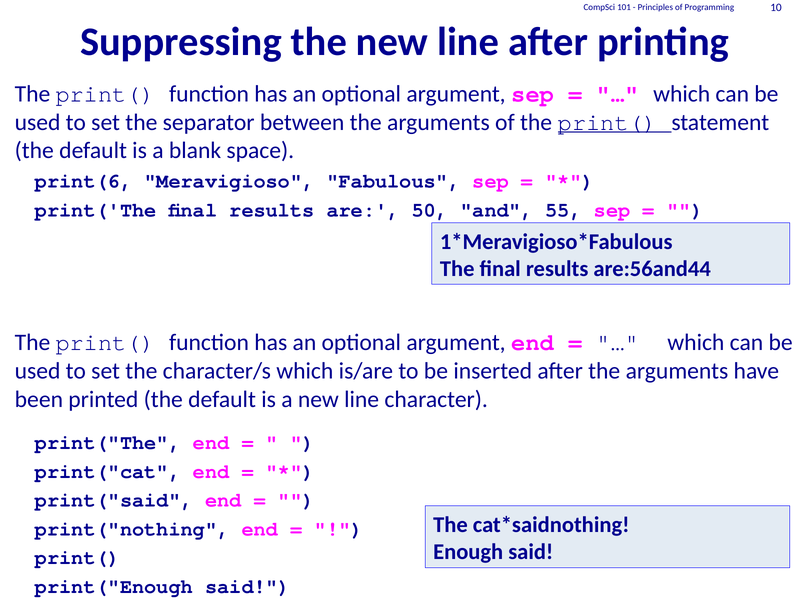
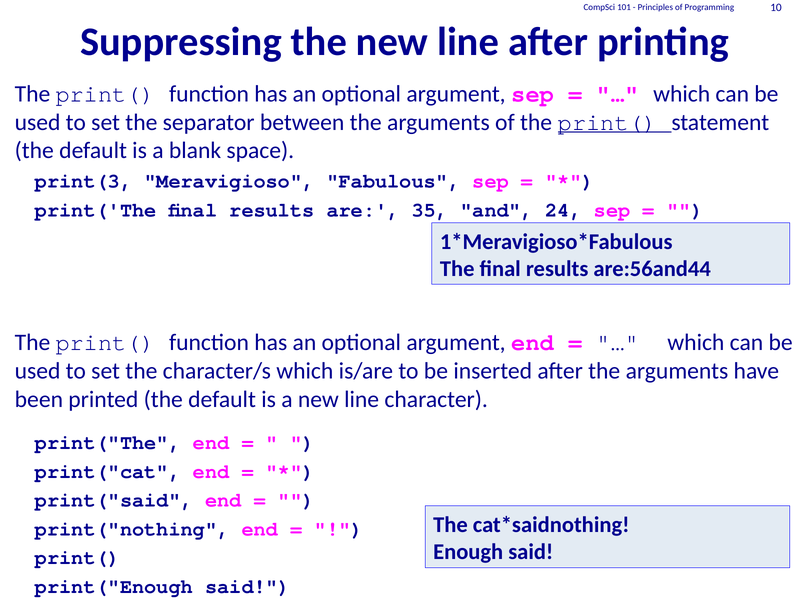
print(6: print(6 -> print(3 (84, 181)
50: 50 -> 35 (430, 210)
55: 55 -> 24 (564, 210)
